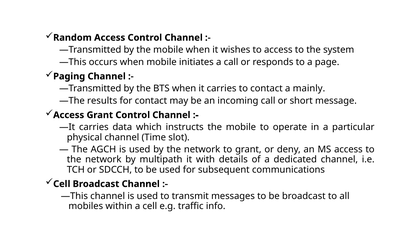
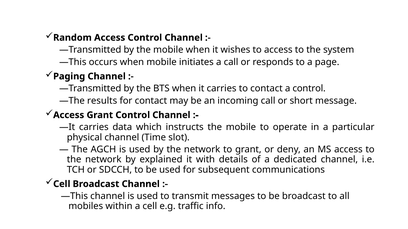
a mainly: mainly -> control (309, 89)
multipath: multipath -> explained (161, 160)
